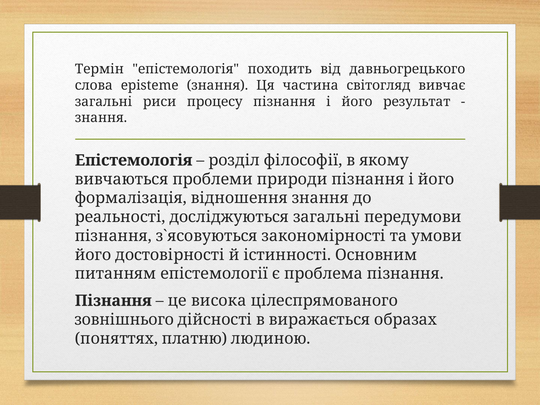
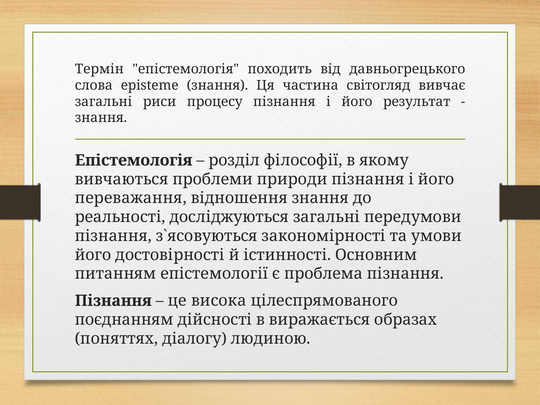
формалізація: формалізація -> переважання (131, 198)
зовнішнього: зовнішнього -> поєднанням (124, 320)
платню: платню -> діалогу (194, 339)
